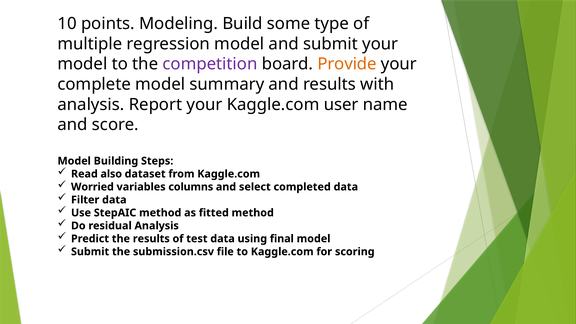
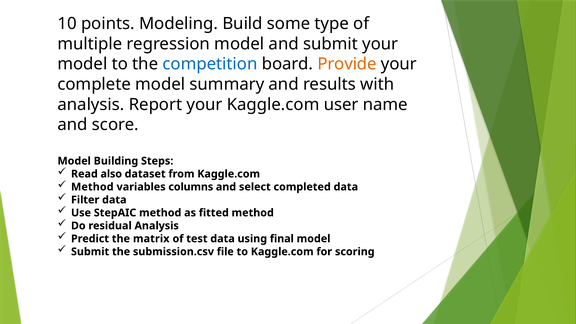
competition colour: purple -> blue (210, 64)
Worried: Worried -> Method (92, 187)
the results: results -> matrix (151, 239)
